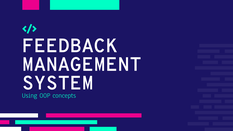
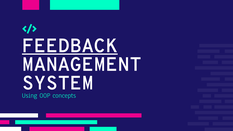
FEEDBACK underline: none -> present (70, 46)
